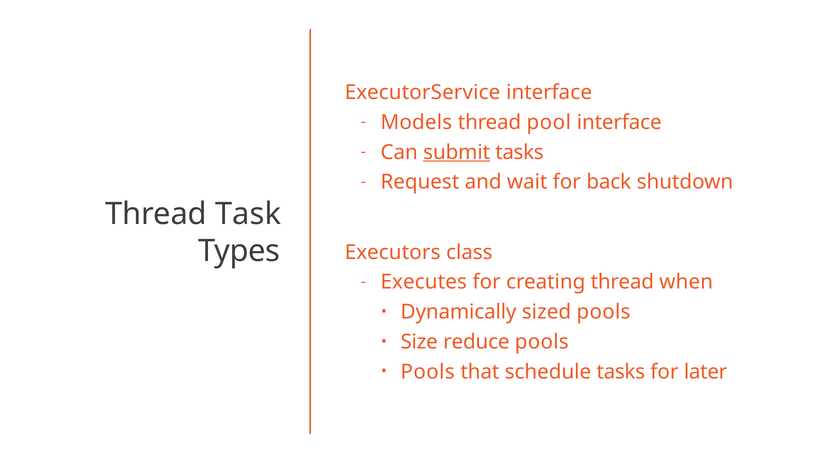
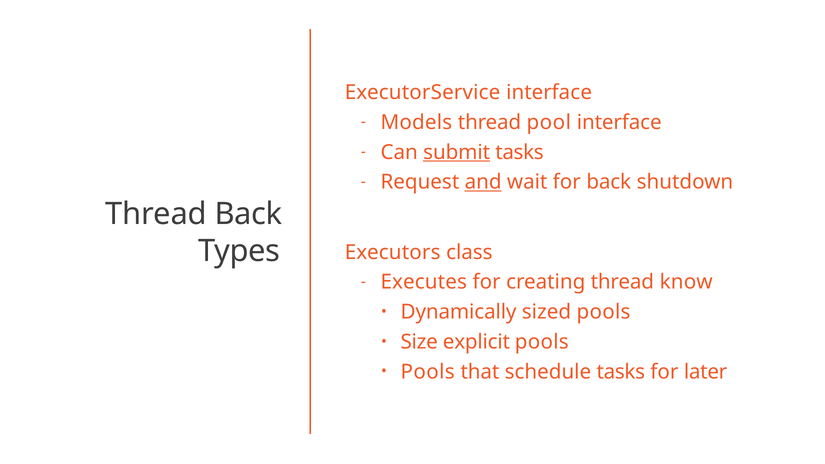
and underline: none -> present (483, 182)
Thread Task: Task -> Back (248, 214)
when: when -> know (686, 282)
reduce: reduce -> explicit (476, 342)
